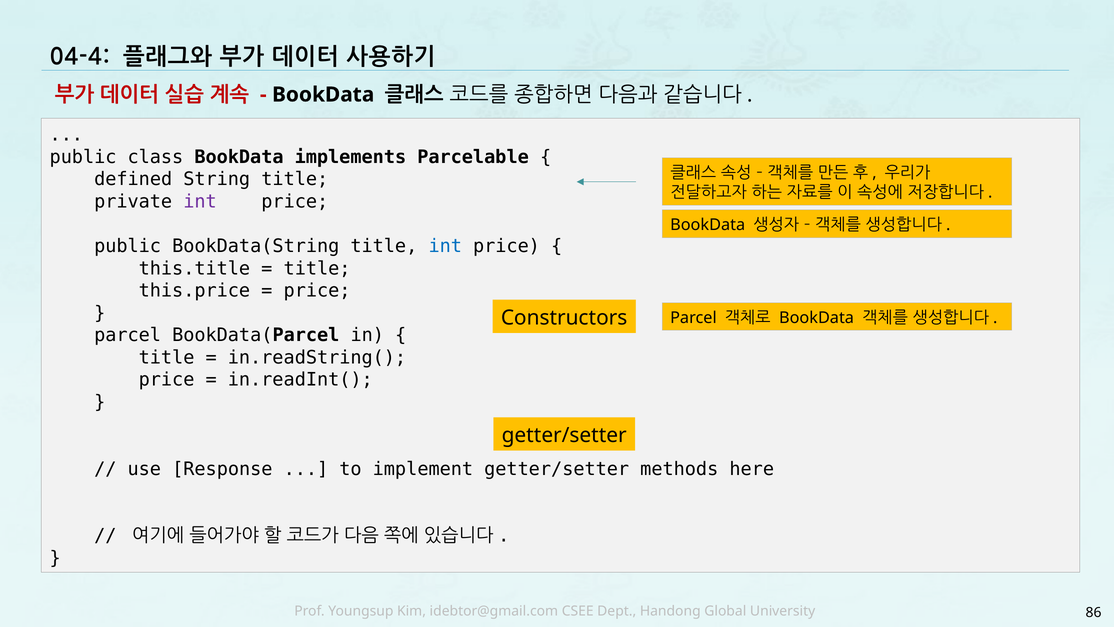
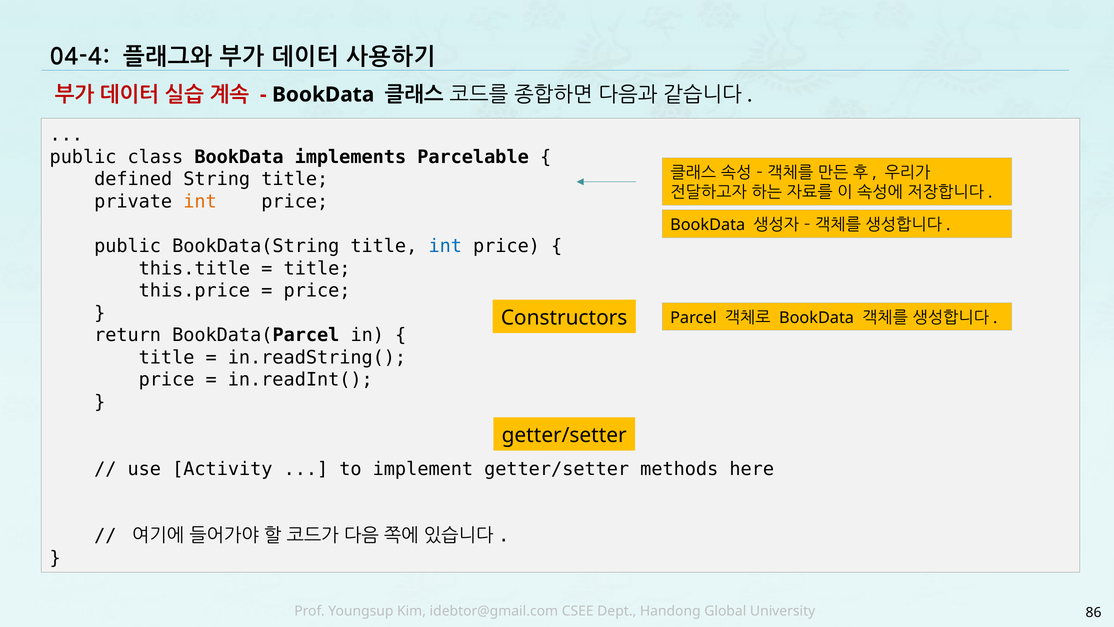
int colour: purple -> orange (200, 201)
parcel: parcel -> return (128, 335)
Response: Response -> Activity (222, 469)
